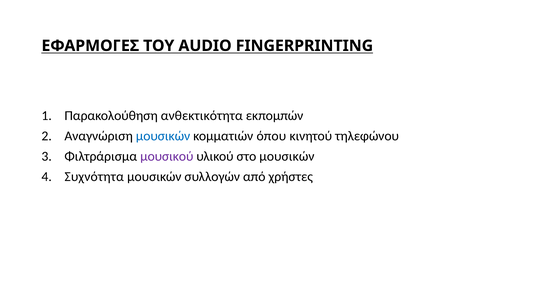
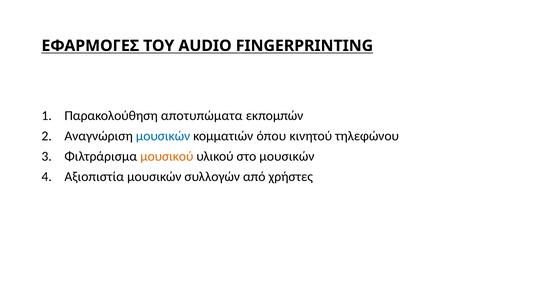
ανθεκτικότητα: ανθεκτικότητα -> αποτυπώματα (202, 116)
μουσικού colour: purple -> orange (167, 156)
Συχνότητα: Συχνότητα -> Αξιοπιστία (94, 177)
